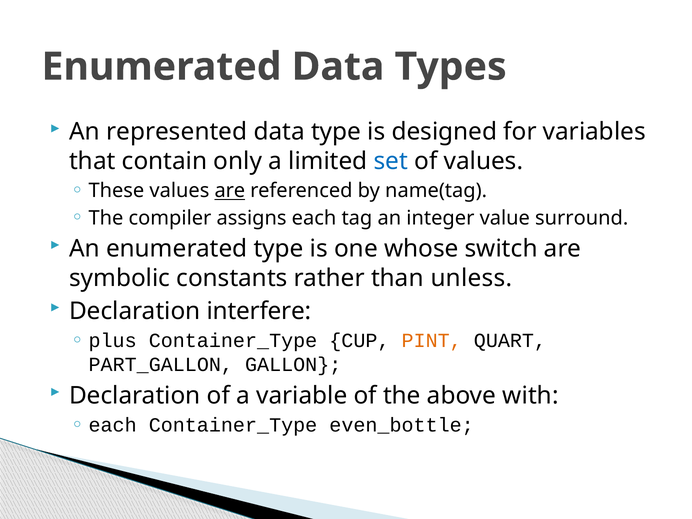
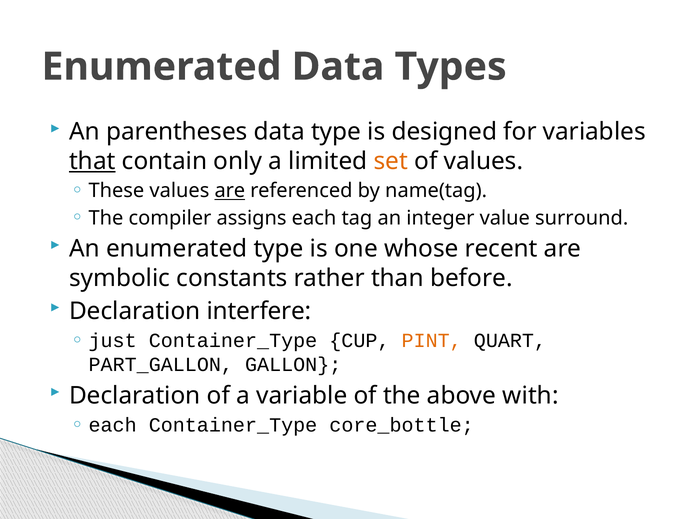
represented: represented -> parentheses (177, 132)
that underline: none -> present (92, 161)
set colour: blue -> orange (391, 161)
switch: switch -> recent (501, 249)
unless: unless -> before (471, 278)
plus: plus -> just (113, 341)
even_bottle: even_bottle -> core_bottle (402, 425)
